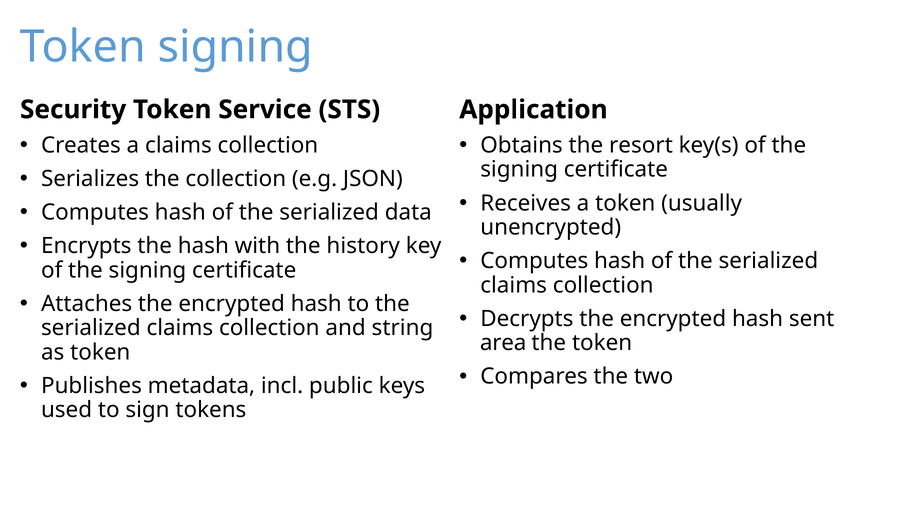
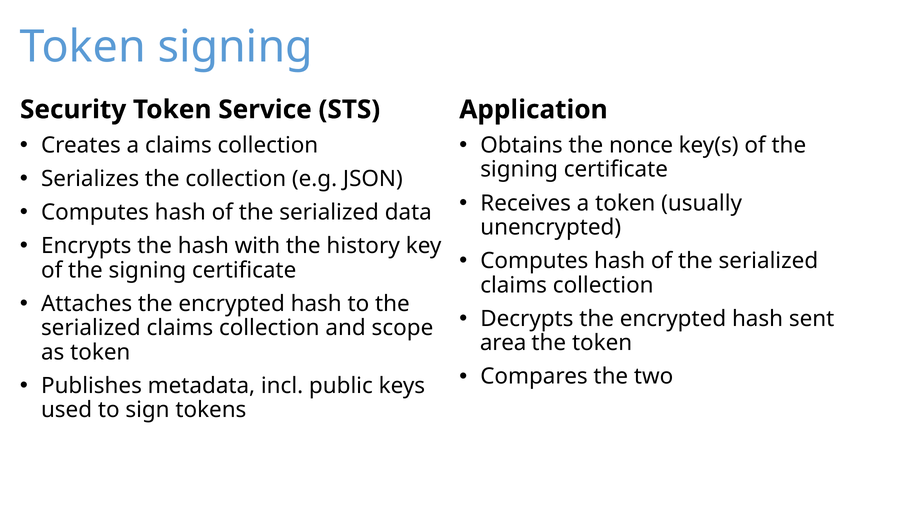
resort: resort -> nonce (641, 145)
string: string -> scope (402, 328)
